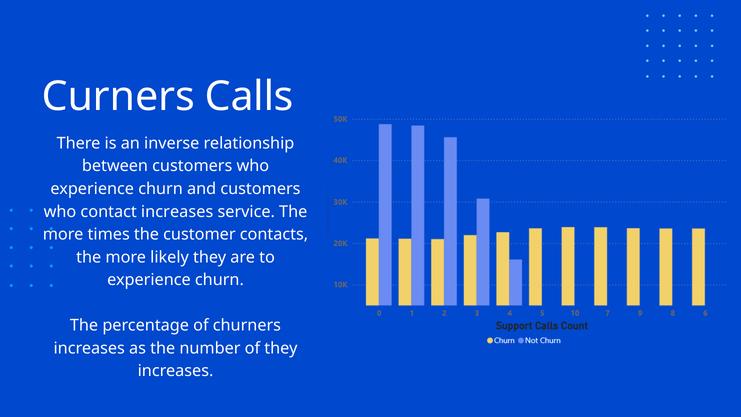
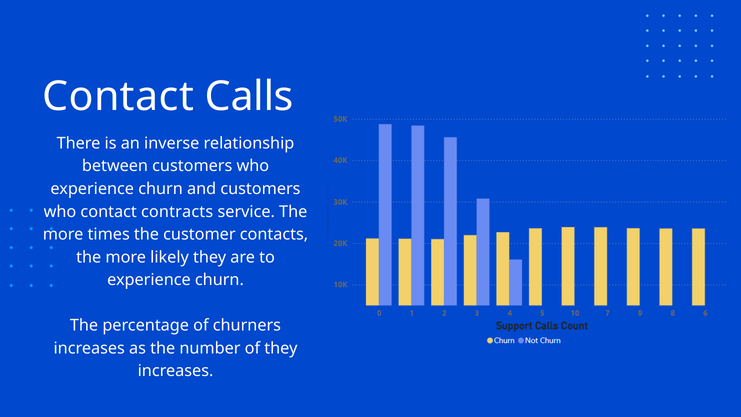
Curners: Curners -> Contact (118, 97)
contact increases: increases -> contracts (177, 212)
